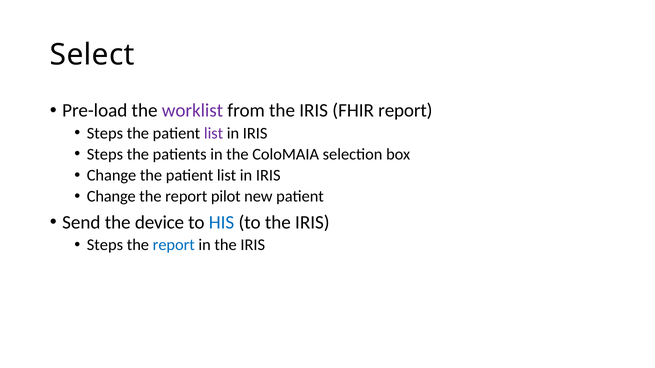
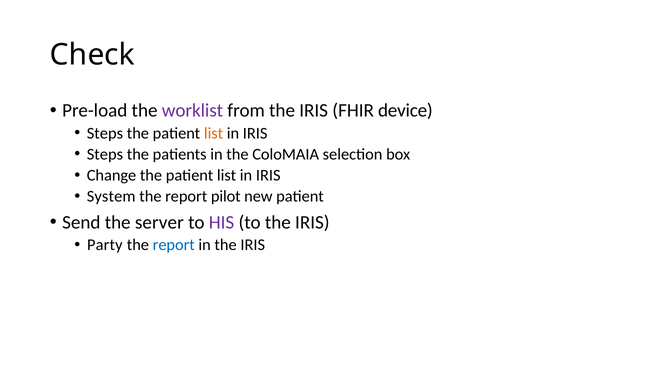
Select: Select -> Check (92, 55)
FHIR report: report -> device (405, 111)
list colour: purple -> orange (214, 133)
Change: Change -> System (111, 197)
device: device -> server (159, 223)
HIS colour: blue -> purple (222, 223)
Steps: Steps -> Party (105, 245)
